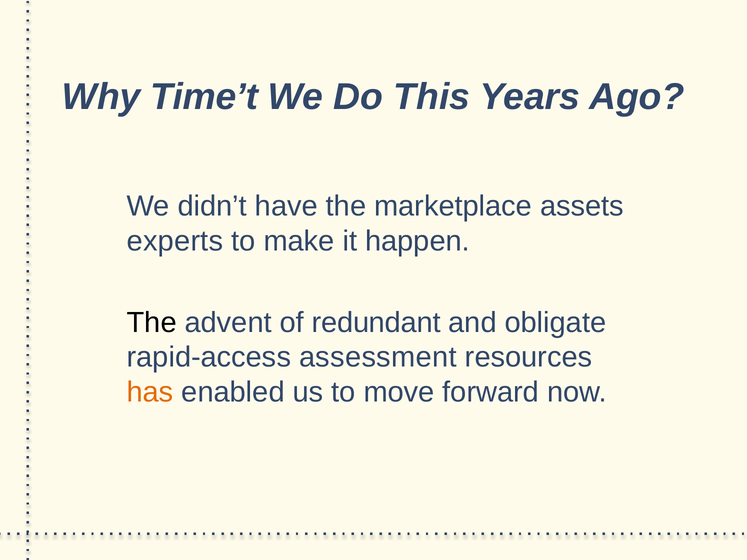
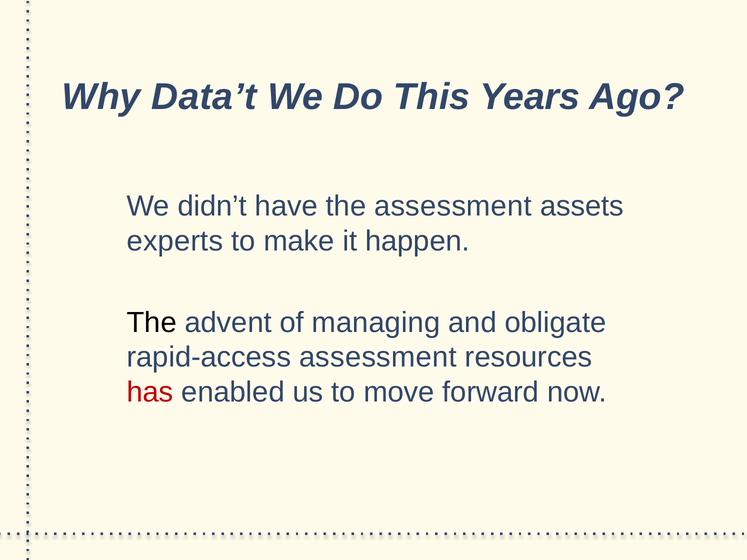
Time’t: Time’t -> Data’t (204, 97)
the marketplace: marketplace -> assessment (453, 206)
redundant: redundant -> managing (376, 323)
has colour: orange -> red (150, 392)
